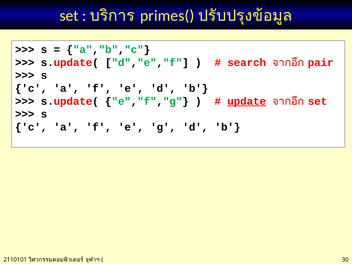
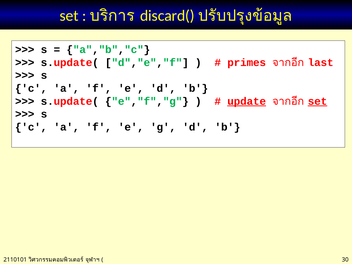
primes(: primes( -> discard( (167, 16)
search: search -> primes (247, 63)
pair: pair -> last (321, 63)
set underline: none -> present (317, 101)
